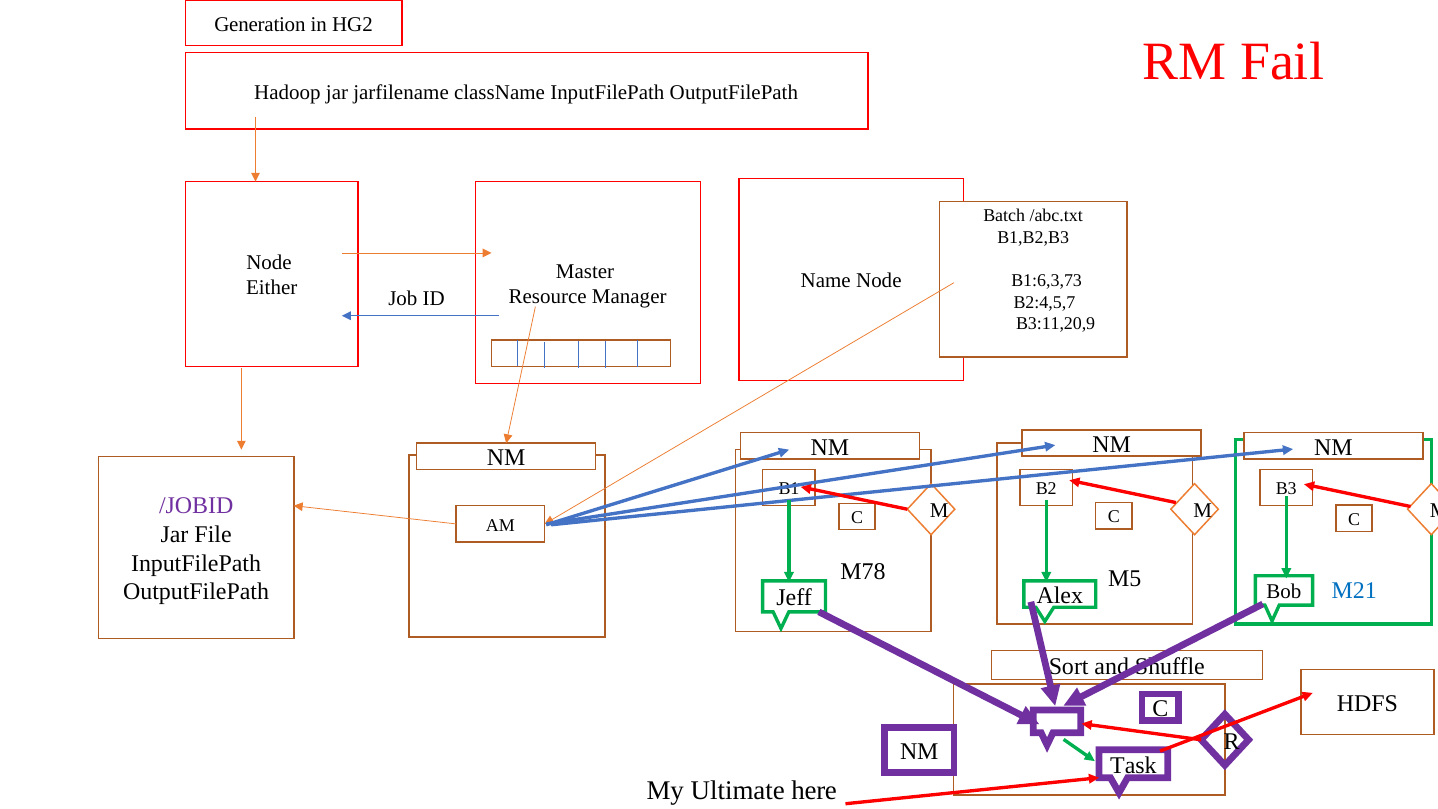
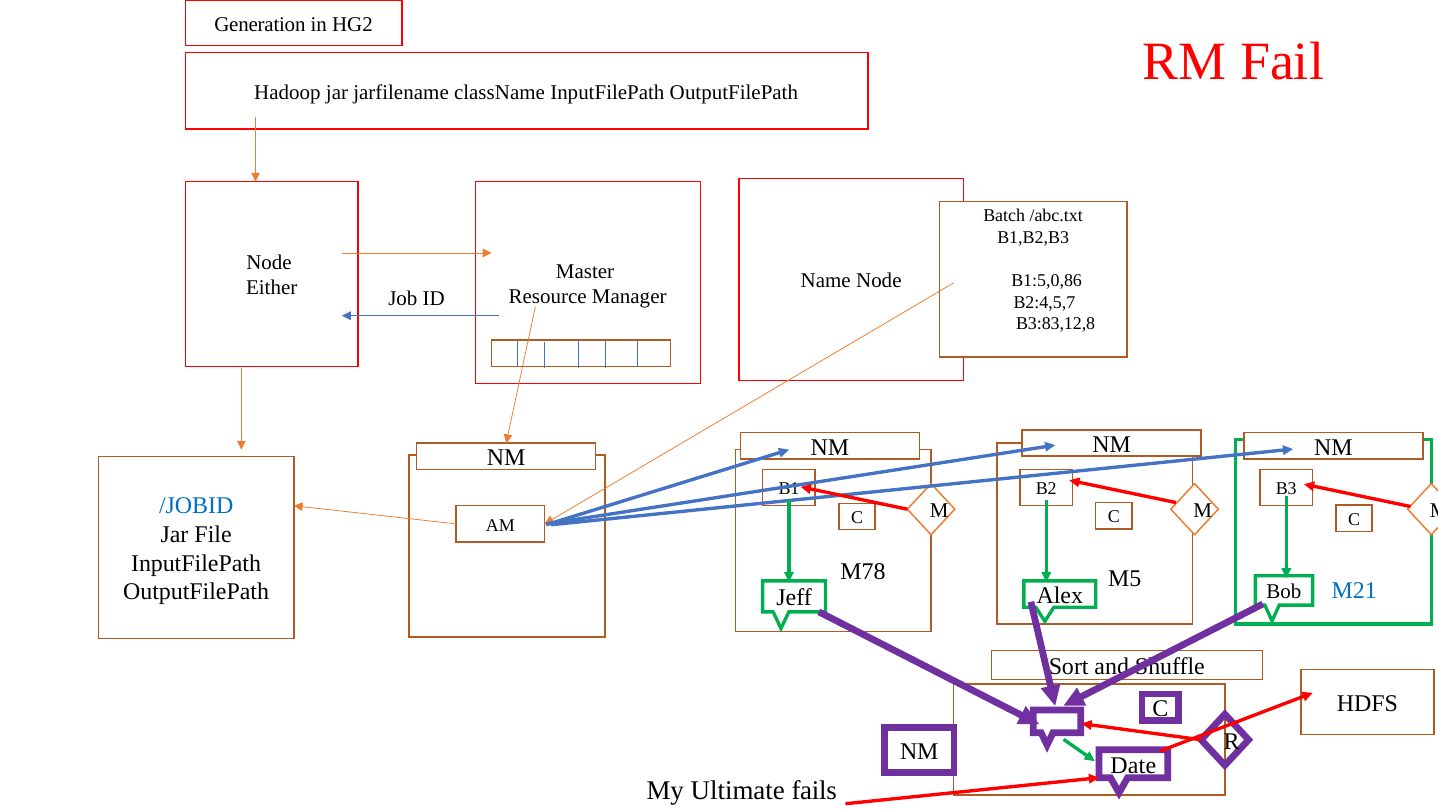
B1:6,3,73: B1:6,3,73 -> B1:5,0,86 (1047, 281)
B3:11,20,9: B3:11,20,9 -> B3:83,12,8 (1056, 324)
/JOBID colour: purple -> blue (196, 506)
Task: Task -> Date (1133, 765)
here: here -> fails (814, 791)
